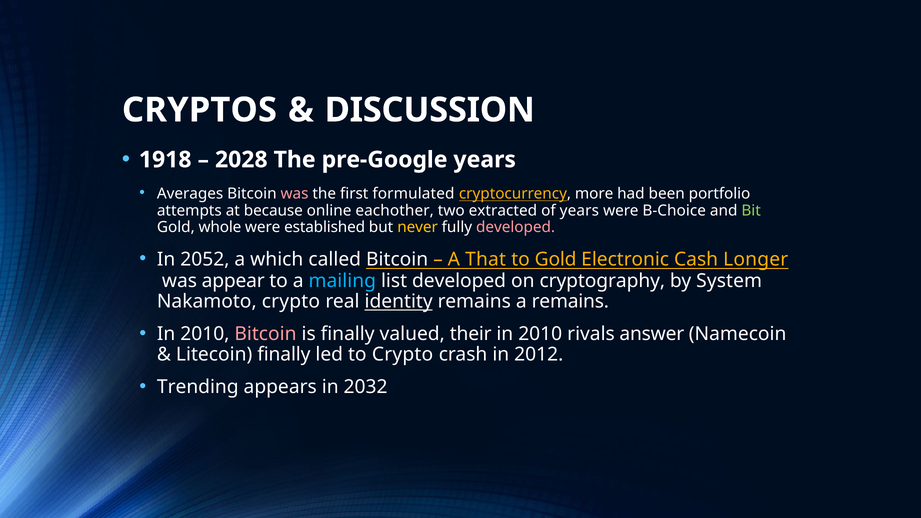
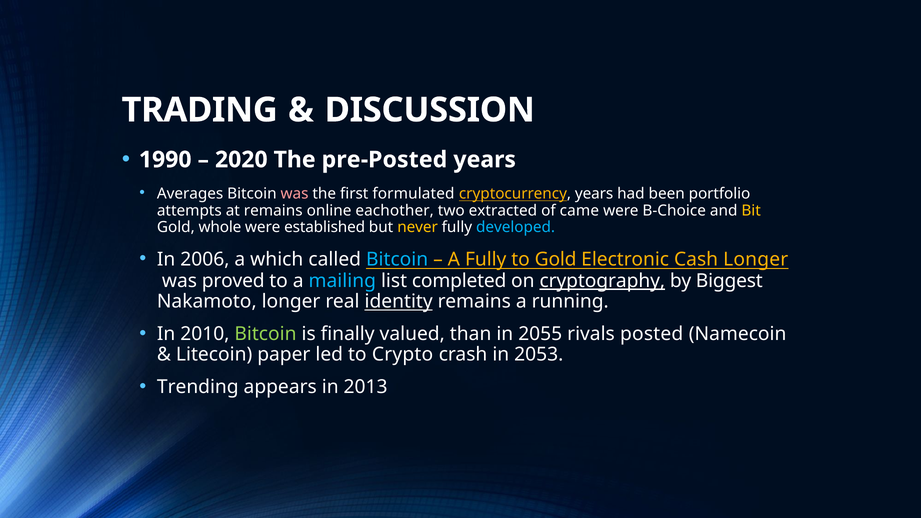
CRYPTOS: CRYPTOS -> TRADING (200, 110)
1918: 1918 -> 1990 (165, 160)
2028: 2028 -> 2020 (241, 160)
pre-Google: pre-Google -> pre-Posted (384, 160)
cryptocurrency more: more -> years (594, 194)
at because: because -> remains (273, 211)
of years: years -> came (579, 211)
Bit colour: light green -> yellow (751, 211)
developed colour: pink -> light blue (516, 227)
2052: 2052 -> 2006 (205, 260)
Bitcoin colour: white -> light blue (397, 260)
A That: That -> Fully (486, 260)
appear: appear -> proved (233, 281)
list developed: developed -> completed (459, 281)
cryptography underline: none -> present (602, 281)
System: System -> Biggest (729, 281)
Nakamoto crypto: crypto -> longer (291, 302)
a remains: remains -> running (570, 302)
Bitcoin colour: pink -> light green (265, 334)
their: their -> than (471, 334)
2010: 2010 -> 2055 (540, 334)
answer: answer -> posted (652, 334)
Litecoin finally: finally -> paper (284, 355)
2012: 2012 -> 2053 (539, 355)
2032: 2032 -> 2013 (366, 387)
